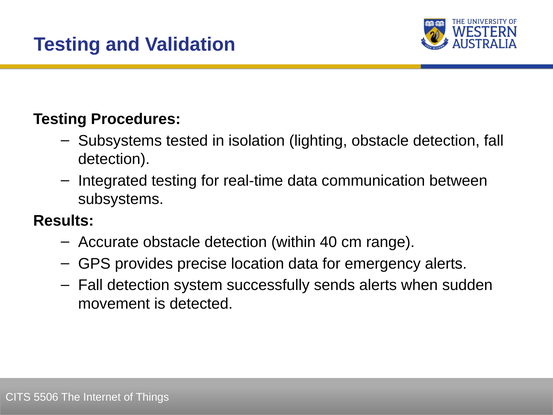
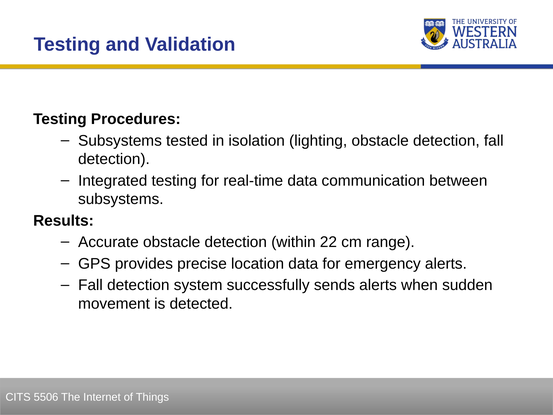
40: 40 -> 22 (328, 242)
